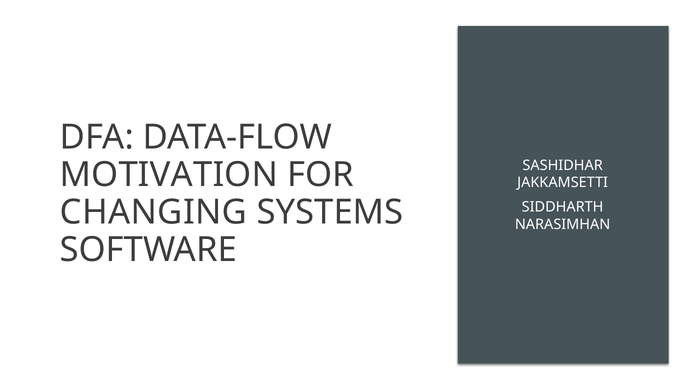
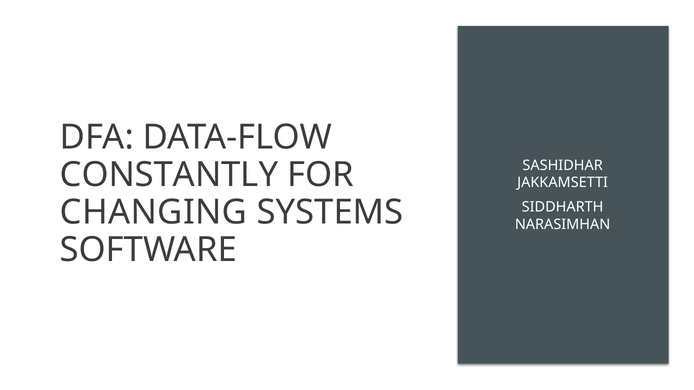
MOTIVATION: MOTIVATION -> CONSTANTLY (169, 175)
